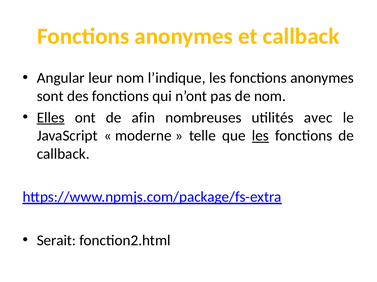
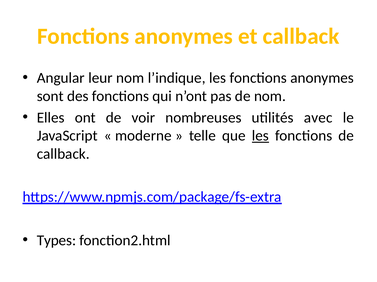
Elles underline: present -> none (51, 118)
afin: afin -> voir (143, 118)
Serait: Serait -> Types (56, 241)
